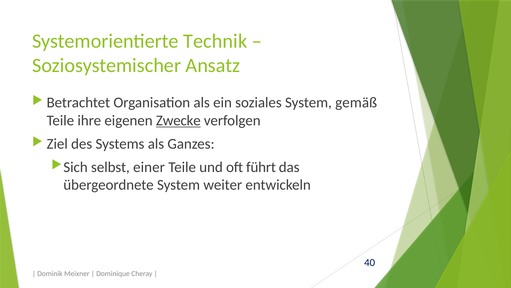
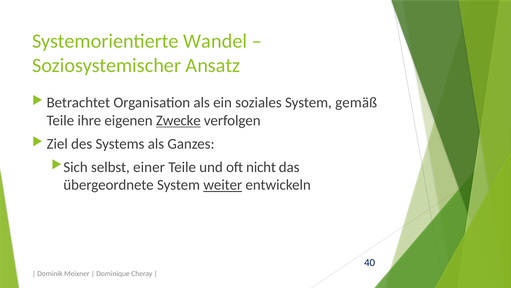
Technik: Technik -> Wandel (215, 41)
führt: führt -> nicht (261, 167)
weiter underline: none -> present (223, 185)
